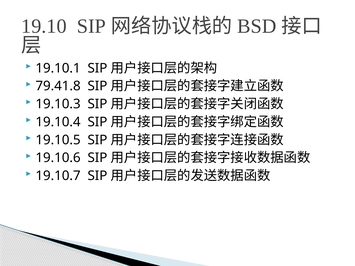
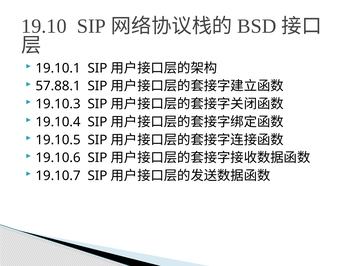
79.41.8: 79.41.8 -> 57.88.1 (58, 86)
